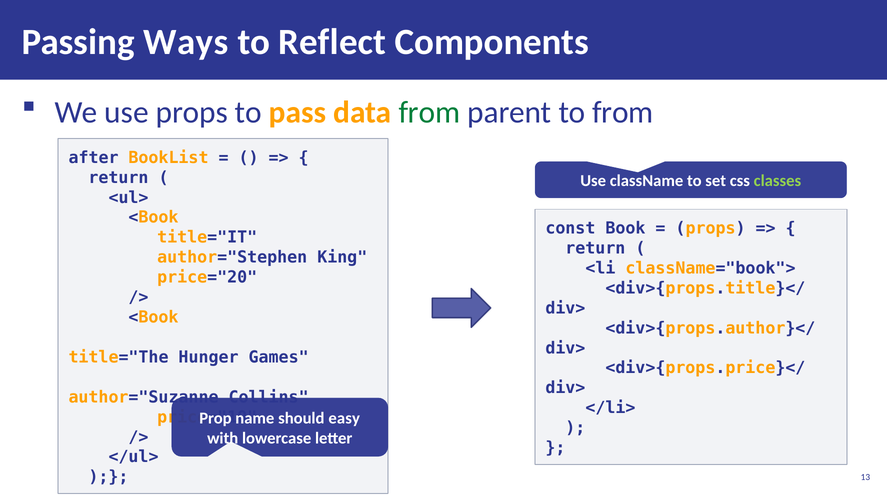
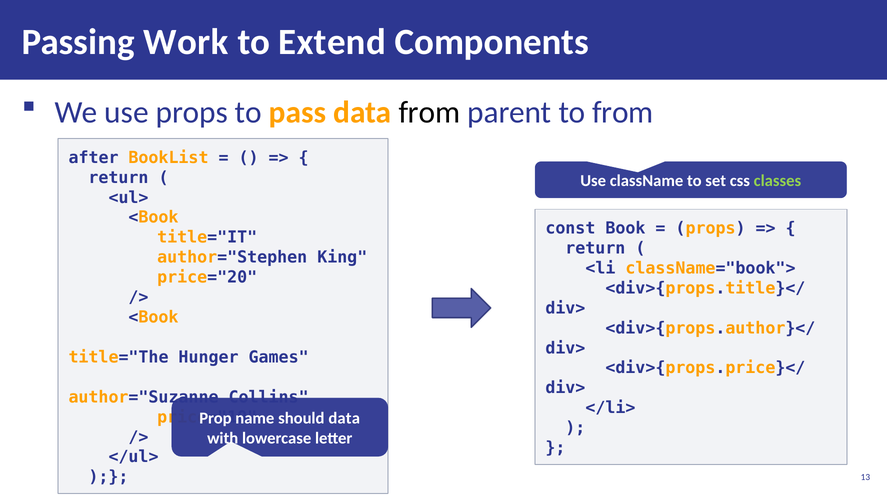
Ways: Ways -> Work (186, 42)
Reflect: Reflect -> Extend (332, 42)
from colour: green -> black (429, 113)
should easy: easy -> data (344, 418)
